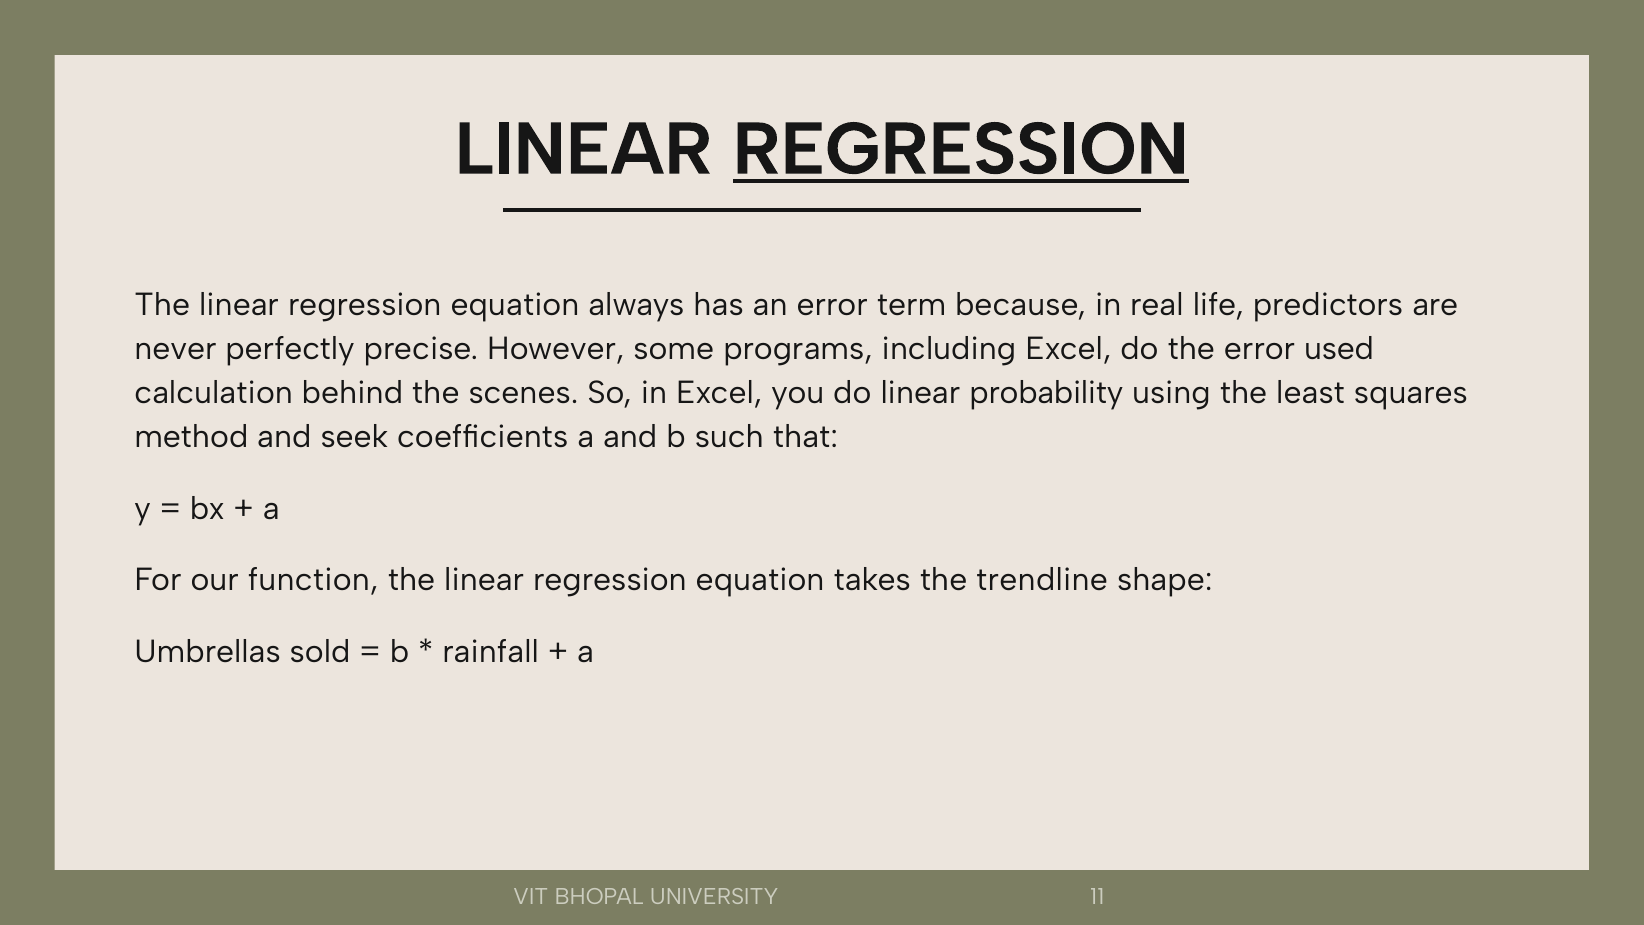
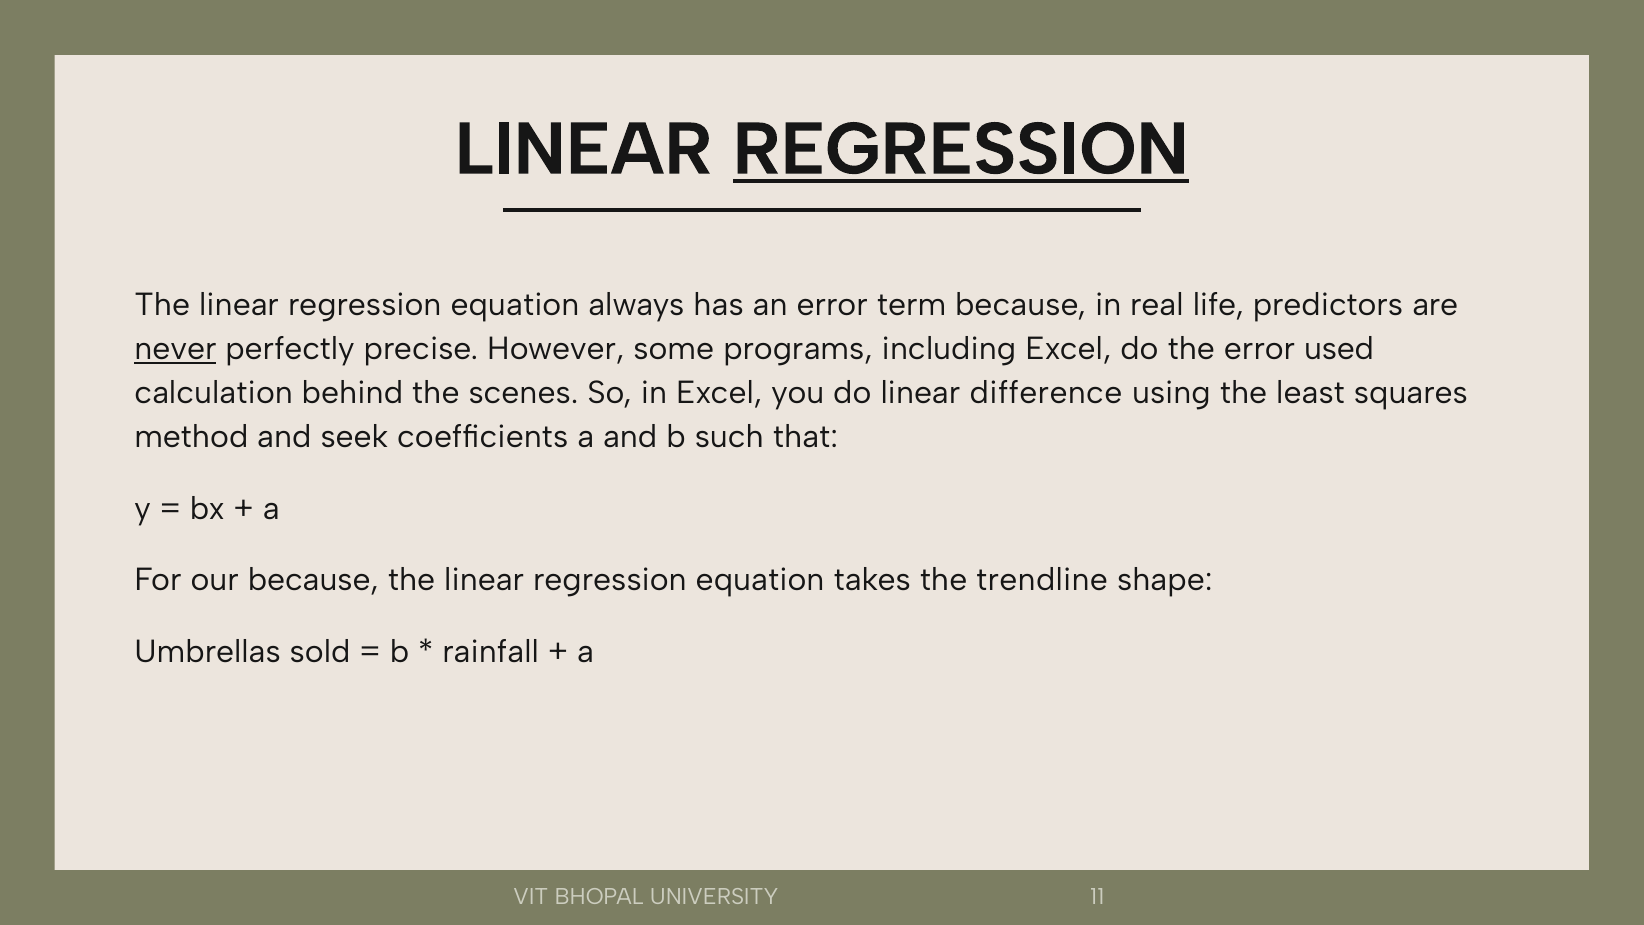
never underline: none -> present (176, 349)
probability: probability -> difference (1046, 393)
our function: function -> because (313, 580)
